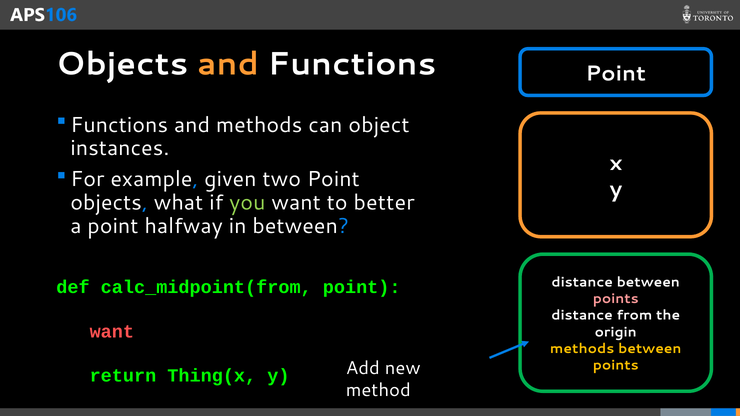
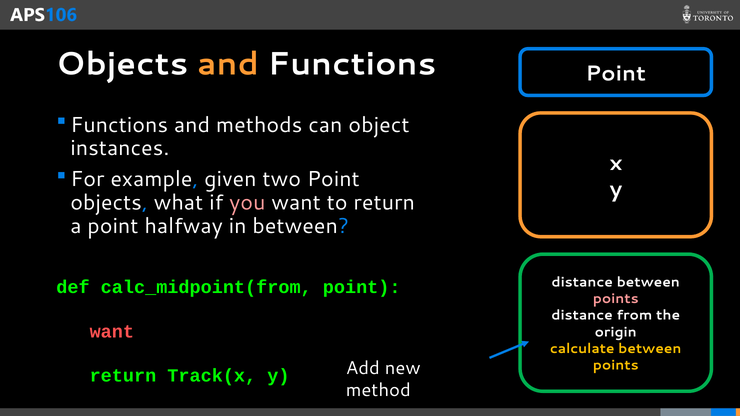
you colour: light green -> pink (247, 203)
to better: better -> return (384, 203)
methods: methods -> calculate (582, 349)
Thing(x: Thing(x -> Track(x (212, 376)
